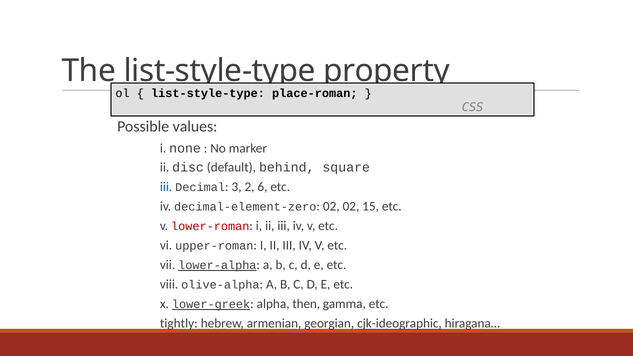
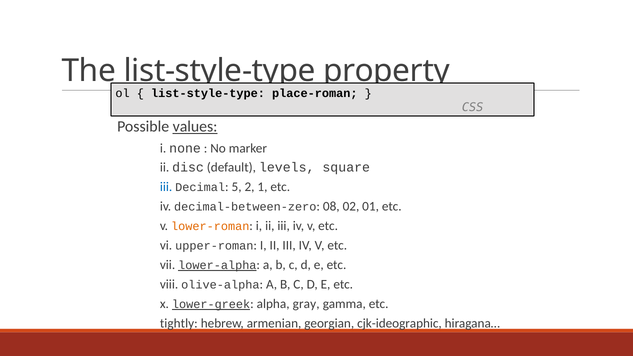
values underline: none -> present (195, 127)
behind: behind -> levels (287, 167)
3: 3 -> 5 (237, 187)
6: 6 -> 1 (262, 187)
decimal-element-zero: decimal-element-zero -> decimal-between-zero (245, 207)
02: 02 -> 08 (331, 206)
15: 15 -> 01 (371, 206)
lower-roman colour: red -> orange (210, 226)
then: then -> gray (306, 304)
cjk-ideographic underline: present -> none (399, 324)
